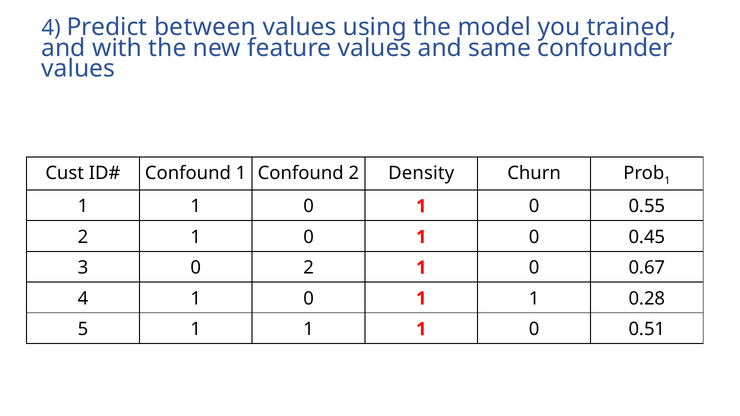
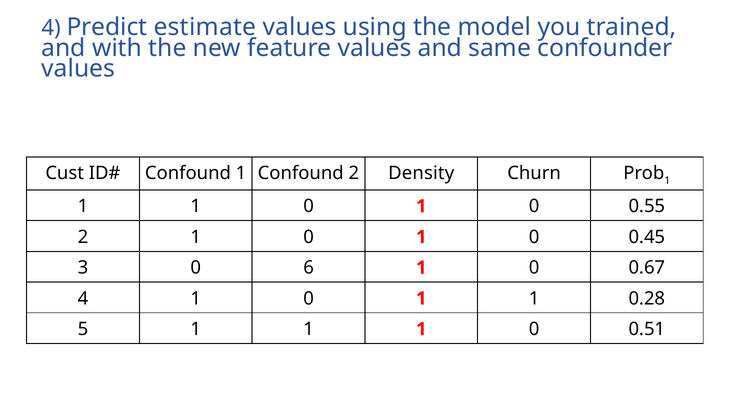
between: between -> estimate (205, 27)
0 2: 2 -> 6 (309, 268)
